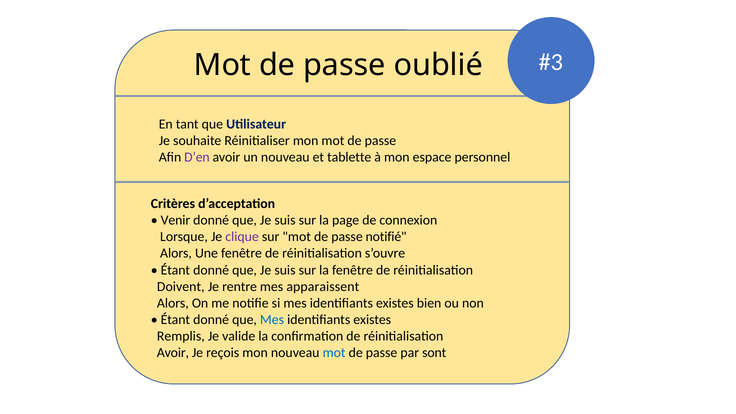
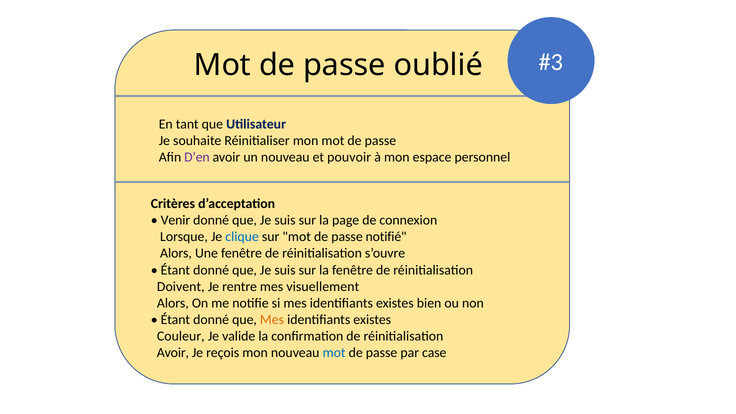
tablette: tablette -> pouvoir (349, 157)
clique colour: purple -> blue (242, 237)
apparaissent: apparaissent -> visuellement (323, 287)
Mes colour: blue -> orange (272, 320)
Remplis: Remplis -> Couleur (181, 336)
sont: sont -> case (434, 353)
